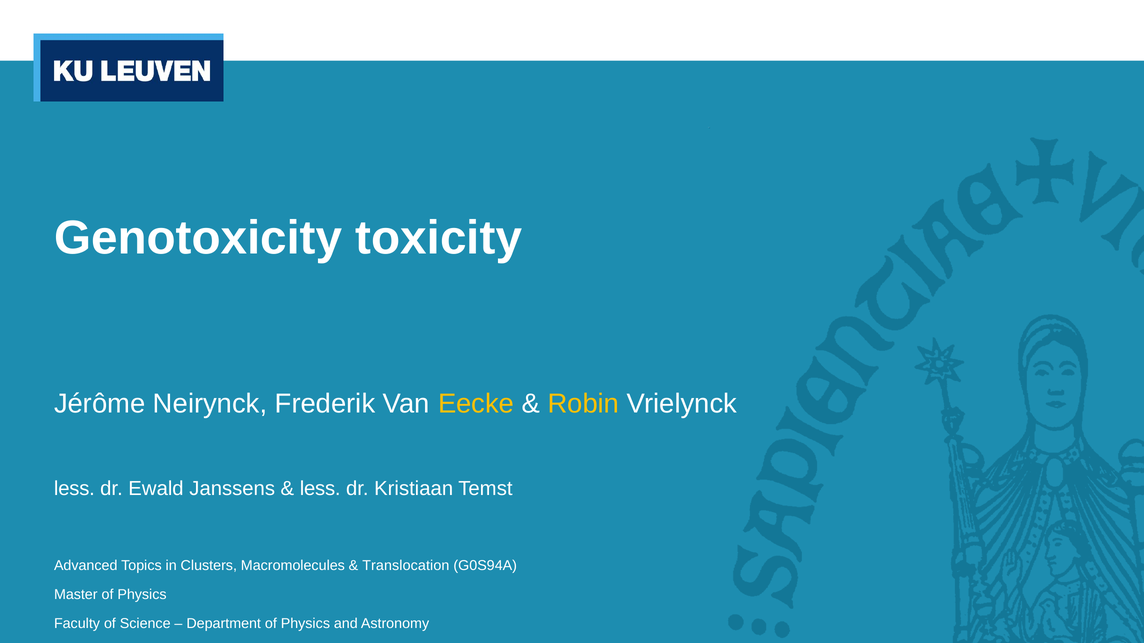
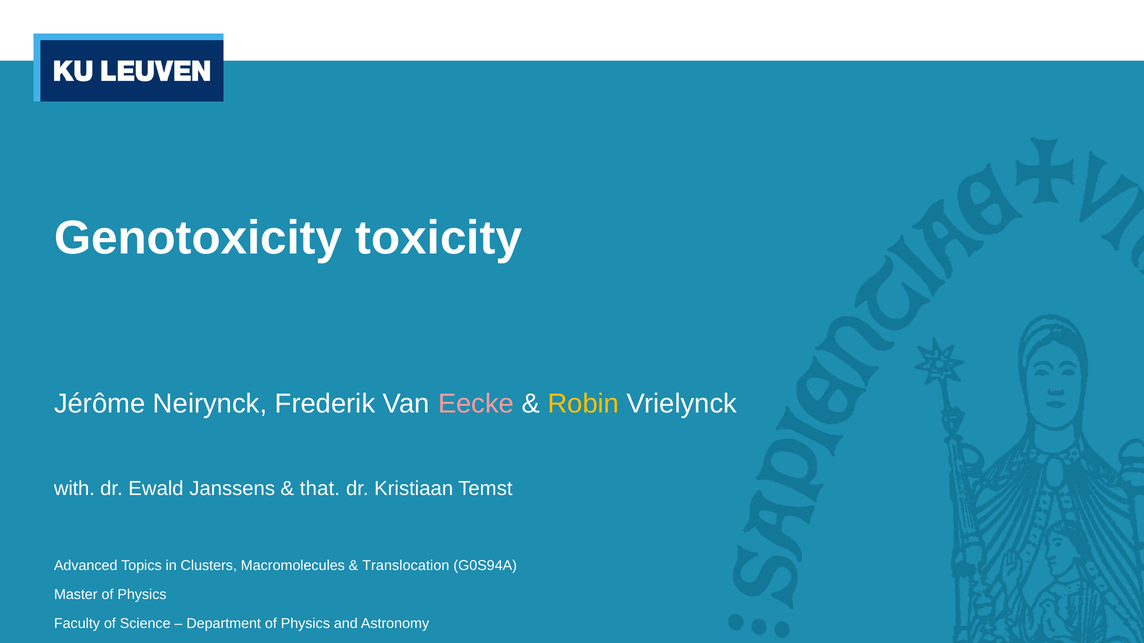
Eecke colour: yellow -> pink (476, 404)
less: less -> with (74, 489)
less: less -> that (320, 489)
